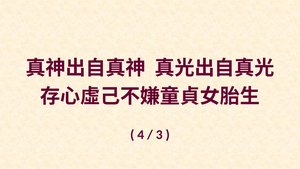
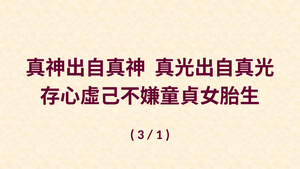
4: 4 -> 3 (141, 135)
3: 3 -> 1 (159, 135)
